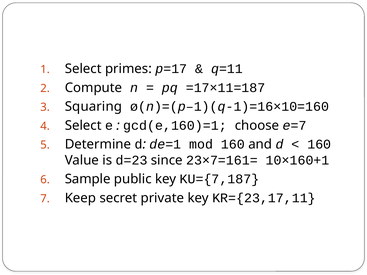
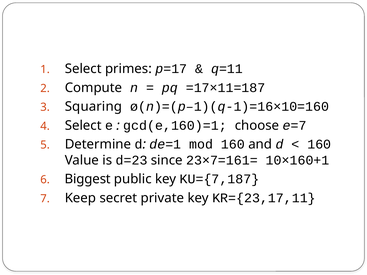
Sample: Sample -> Biggest (88, 179)
